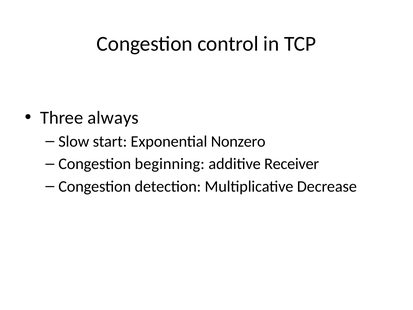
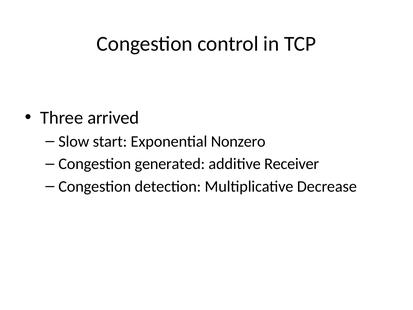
always: always -> arrived (113, 118)
beginning: beginning -> generated (170, 164)
